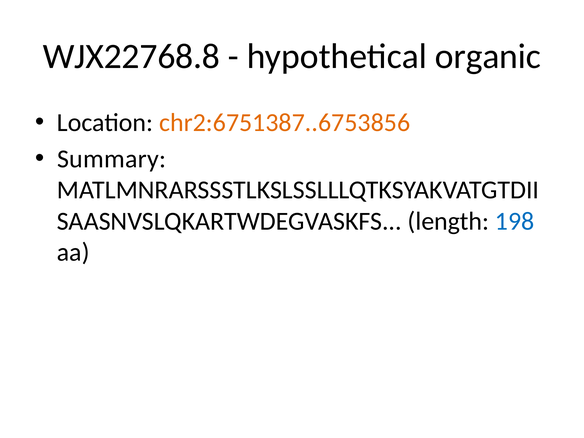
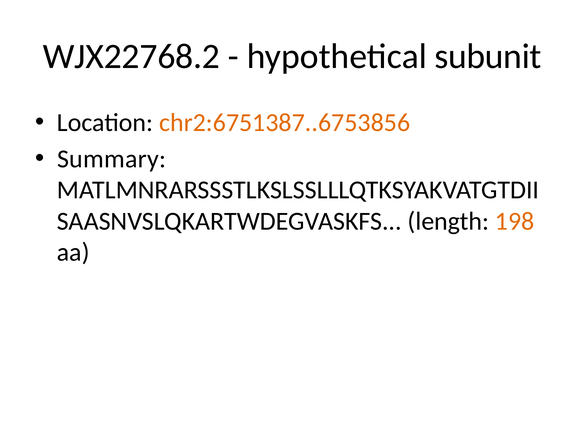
WJX22768.8: WJX22768.8 -> WJX22768.2 (131, 57)
organic: organic -> subunit (488, 57)
198 colour: blue -> orange (515, 221)
